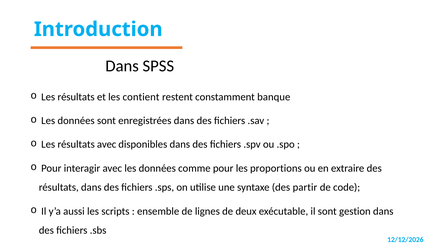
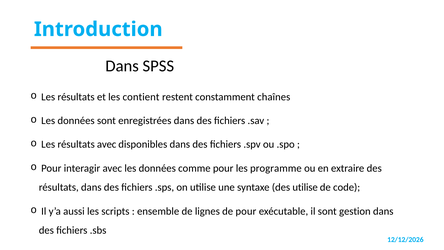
banque: banque -> chaînes (274, 97)
proportions: proportions -> programme (276, 168)
des partir: partir -> utilise (305, 187)
de deux: deux -> pour (246, 211)
